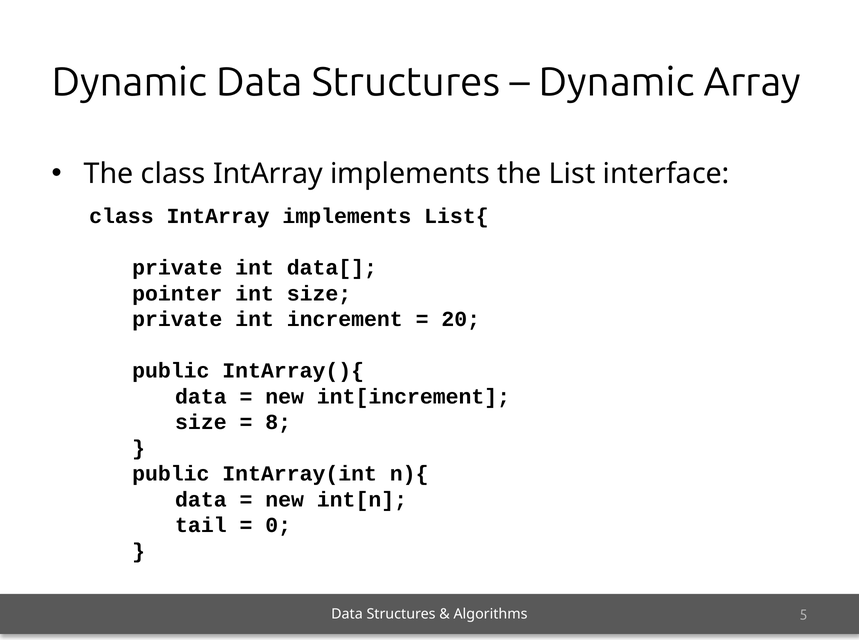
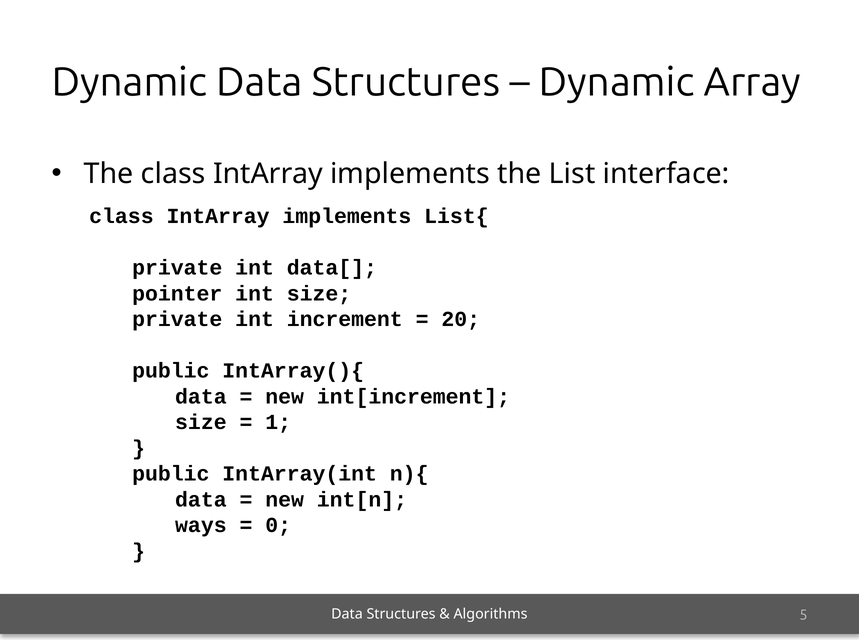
8: 8 -> 1 (278, 422)
tail: tail -> ways (201, 526)
